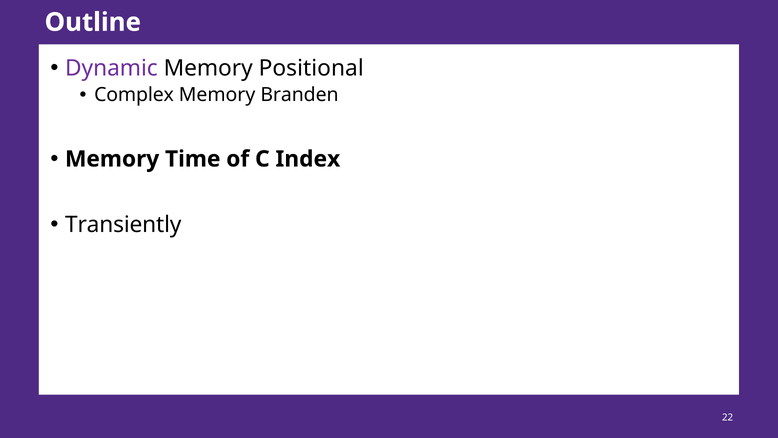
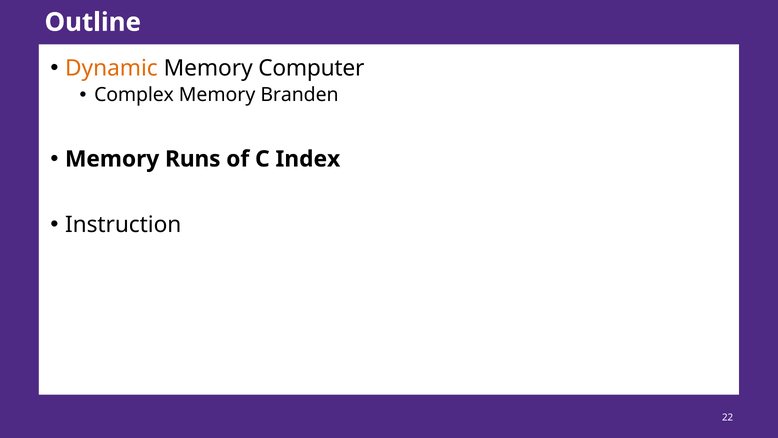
Dynamic colour: purple -> orange (111, 68)
Positional: Positional -> Computer (311, 68)
Time: Time -> Runs (193, 159)
Transiently: Transiently -> Instruction (123, 225)
